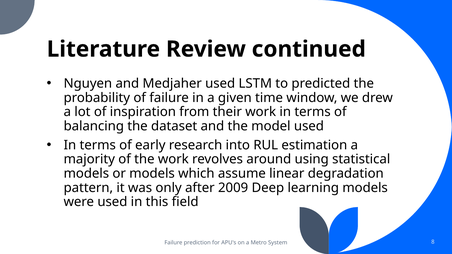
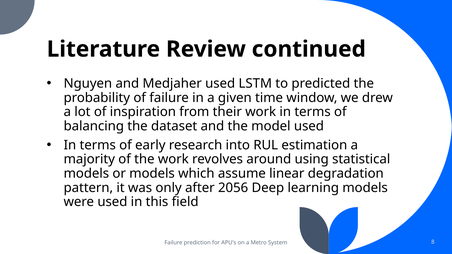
2009: 2009 -> 2056 (233, 188)
